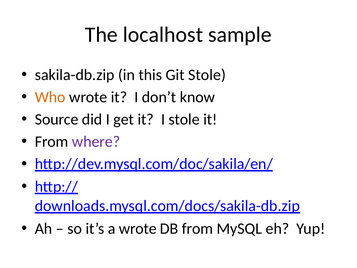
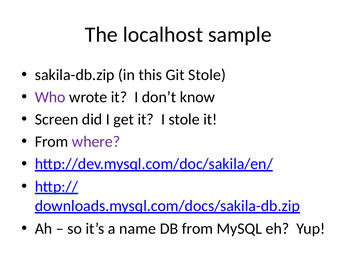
Who colour: orange -> purple (50, 97)
Source: Source -> Screen (57, 119)
a wrote: wrote -> name (138, 228)
